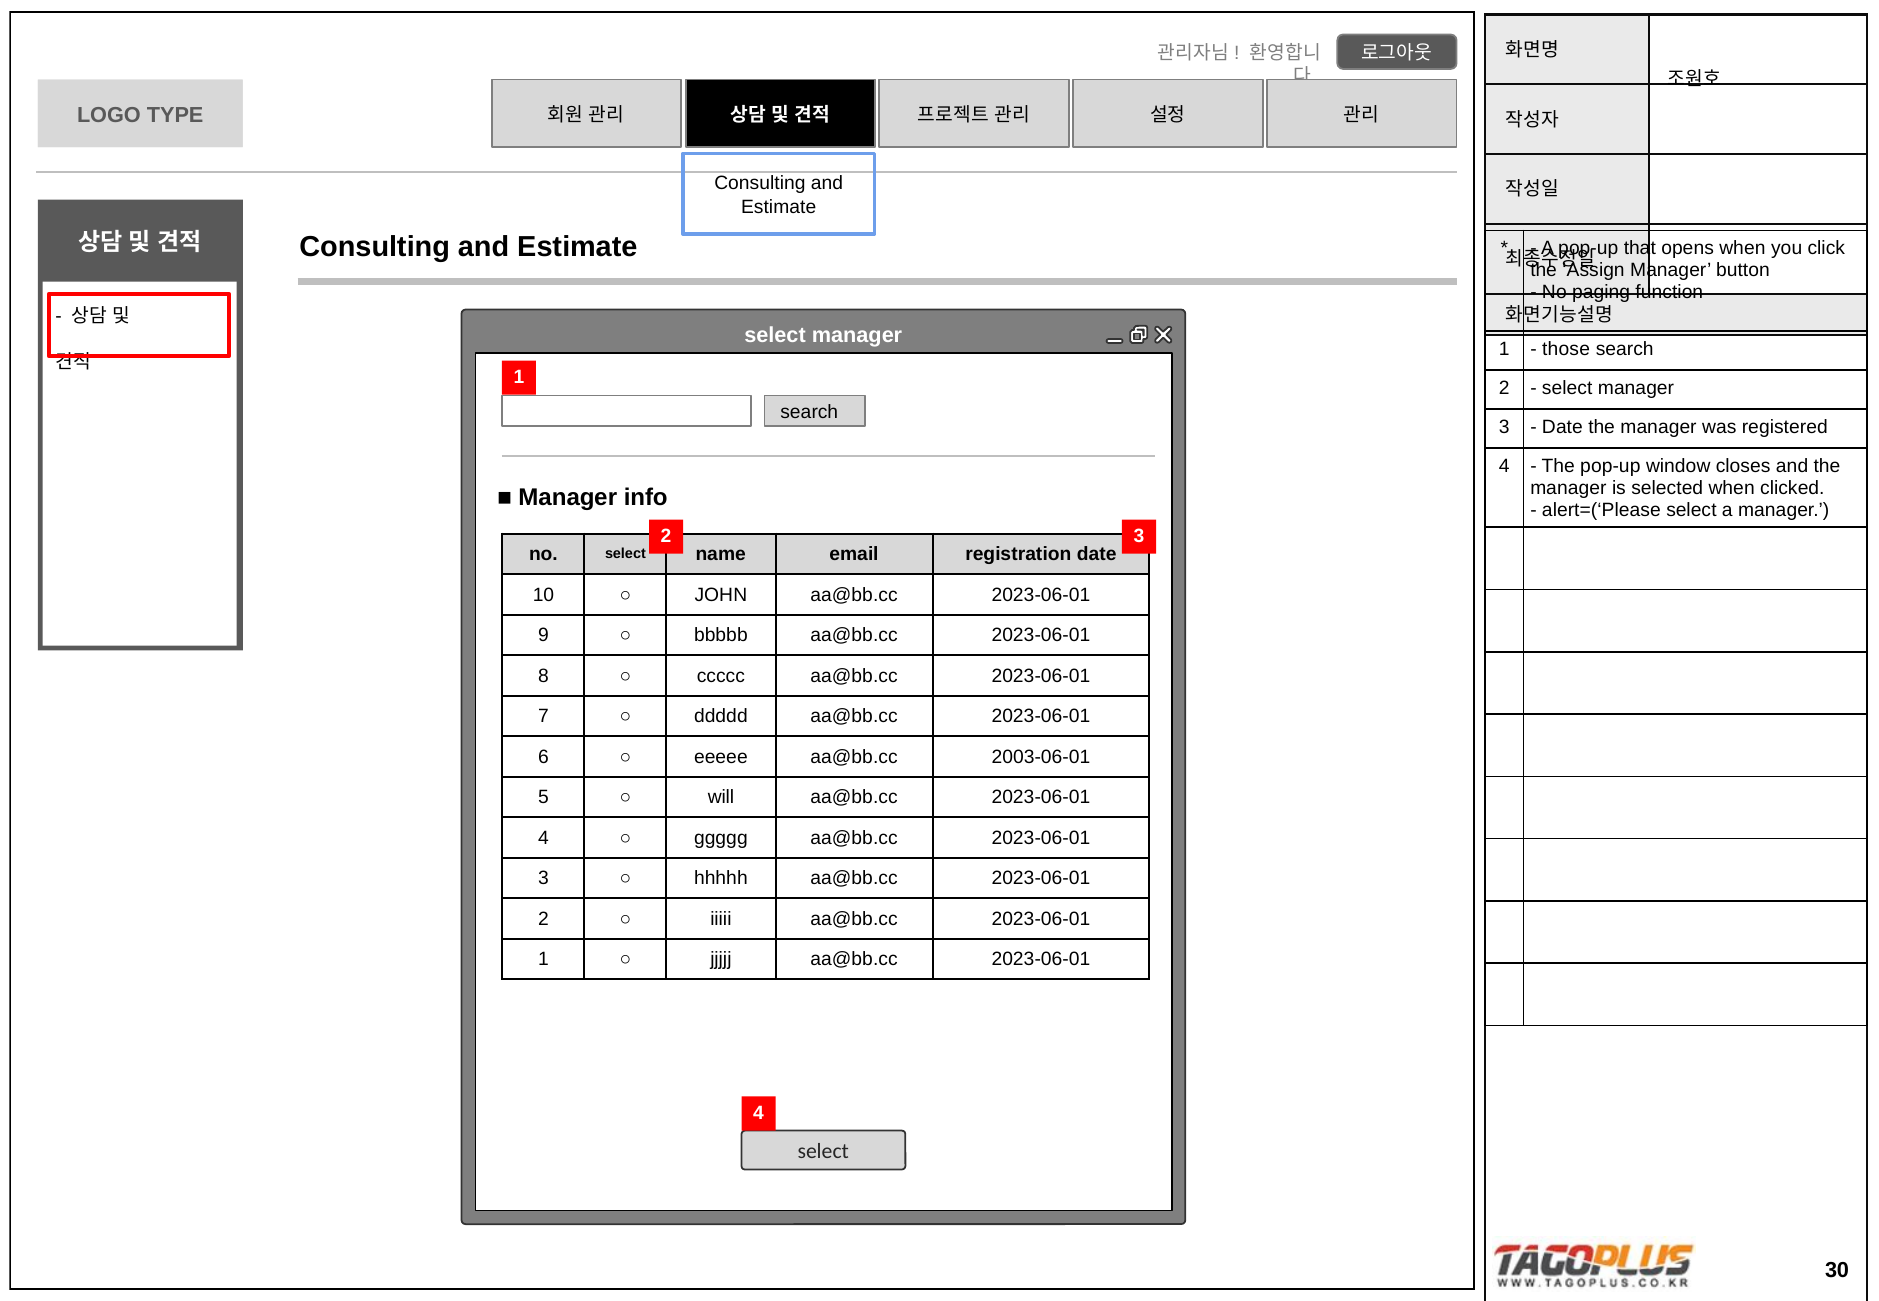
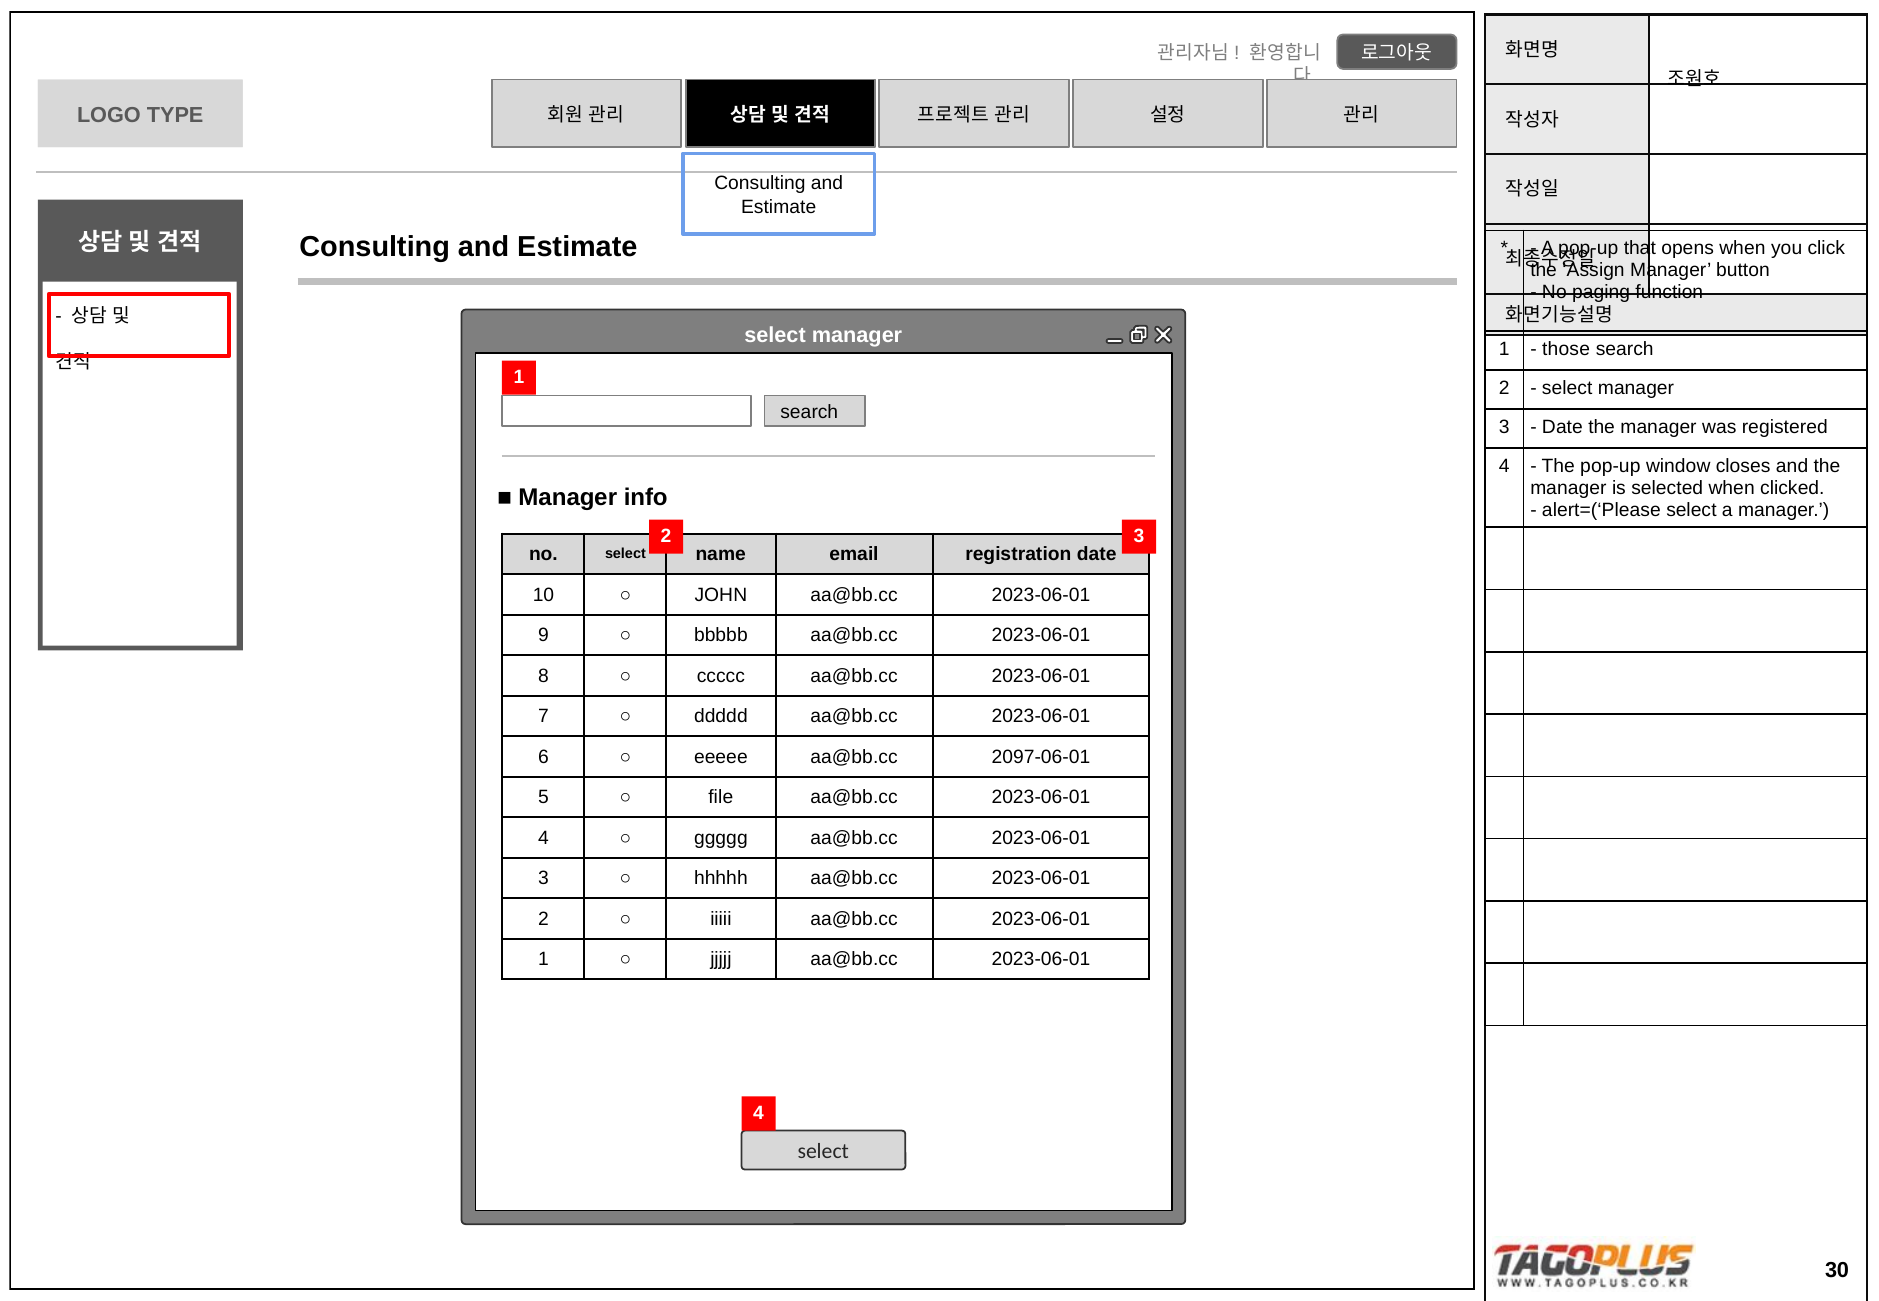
2003-06-01: 2003-06-01 -> 2097-06-01 (1041, 757)
will: will -> file (721, 797)
